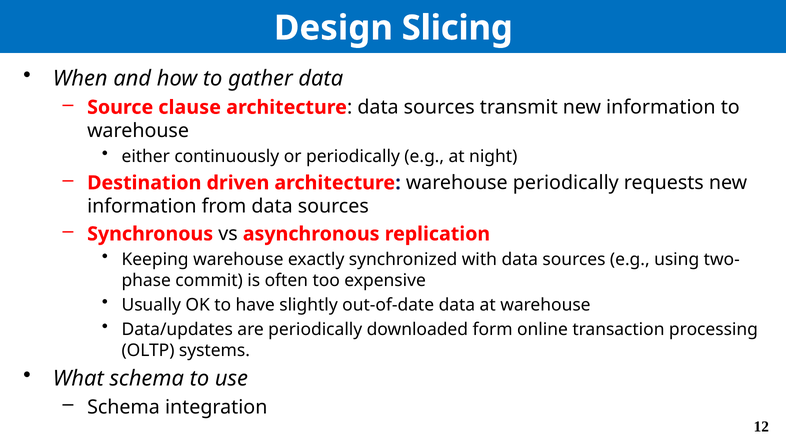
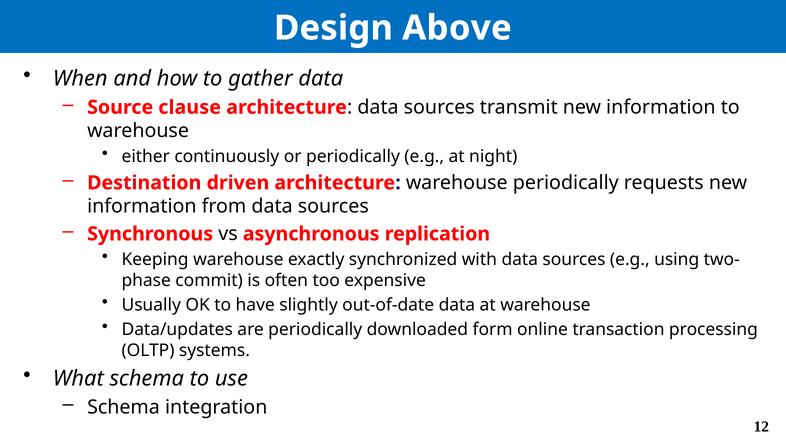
Slicing: Slicing -> Above (457, 28)
